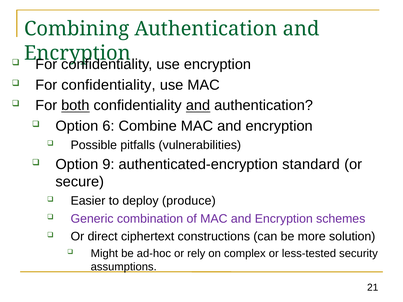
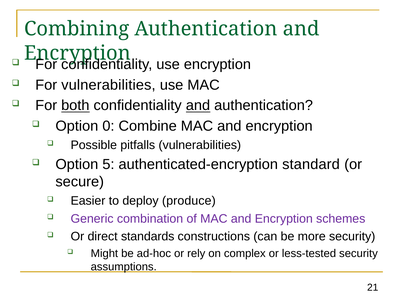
confidentiality: confidentiality -> vulnerabilities (108, 85)
6: 6 -> 0 (108, 126)
9: 9 -> 5 (108, 165)
ciphertext: ciphertext -> standards (148, 237)
more solution: solution -> security (352, 237)
